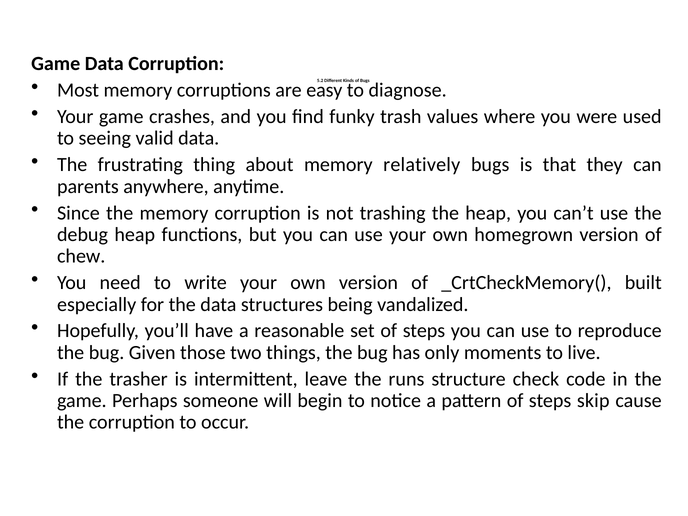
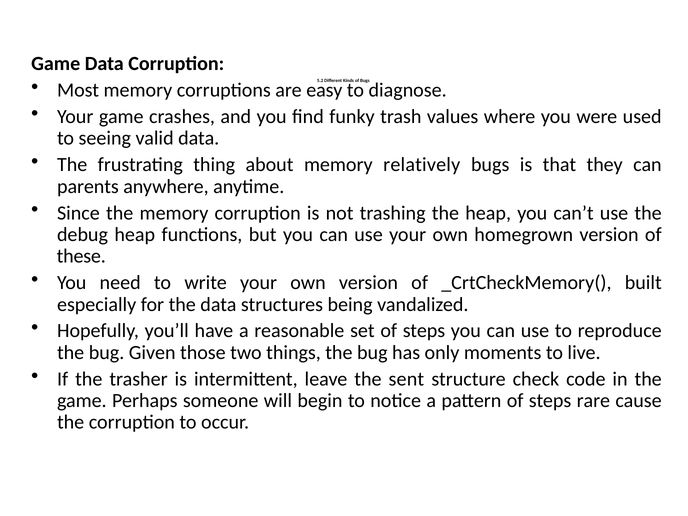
chew: chew -> these (81, 256)
runs: runs -> sent (406, 379)
skip: skip -> rare (593, 401)
